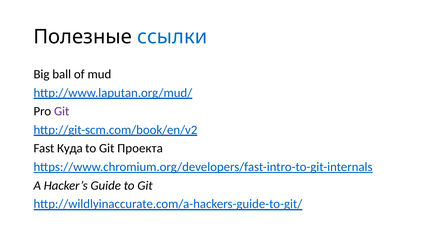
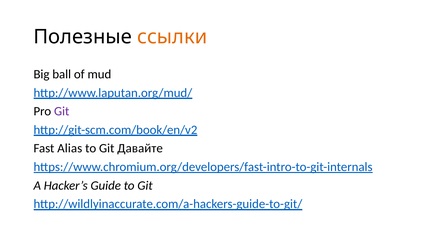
ссылки colour: blue -> orange (172, 37)
Куда: Куда -> Alias (70, 149)
Проекта: Проекта -> Давайте (140, 149)
